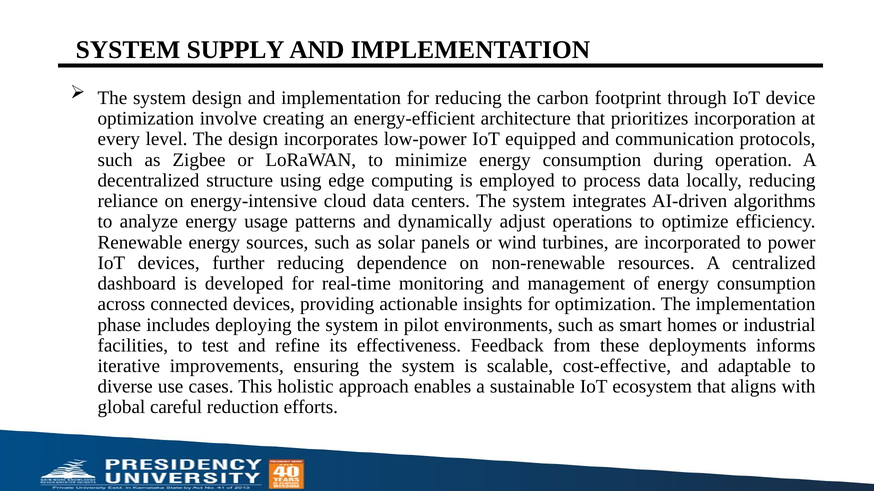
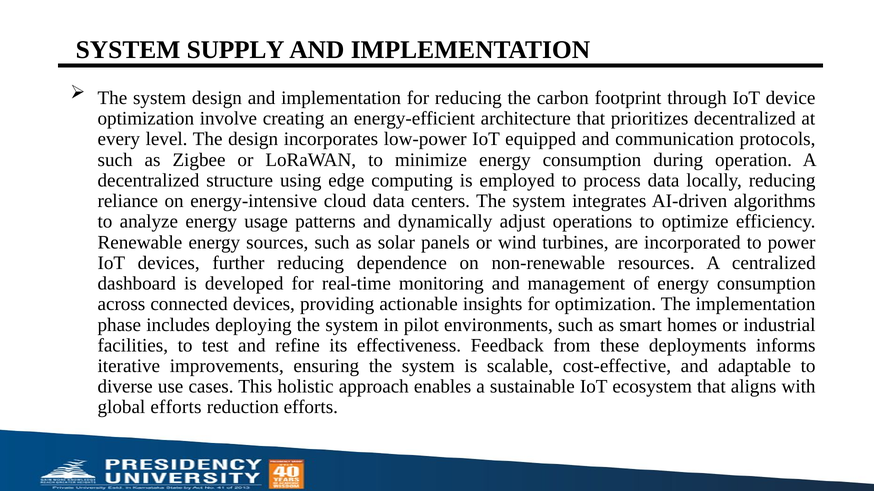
prioritizes incorporation: incorporation -> decentralized (745, 119)
global careful: careful -> efforts (176, 408)
